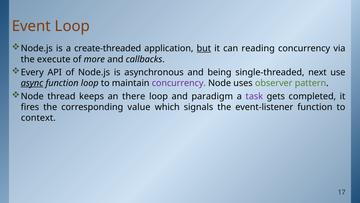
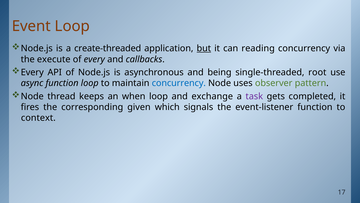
of more: more -> every (94, 59)
next: next -> root (317, 72)
async underline: present -> none (32, 83)
concurrency colour: purple -> blue (179, 83)
there: there -> when (134, 96)
paradigm: paradigm -> exchange (212, 96)
value: value -> given (139, 107)
